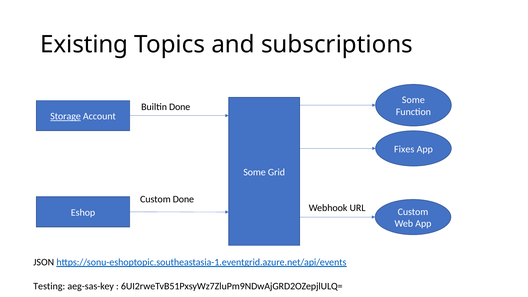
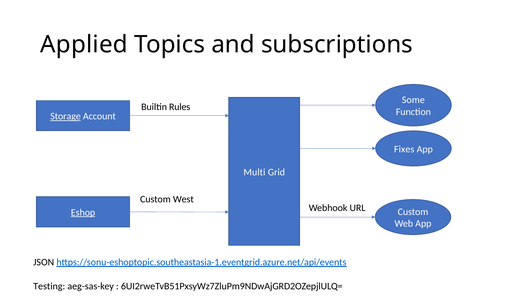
Existing: Existing -> Applied (84, 44)
Builtin Done: Done -> Rules (180, 107)
Some: Some -> Multi (254, 172)
Custom Done: Done -> West (183, 199)
Eshop underline: none -> present (83, 213)
